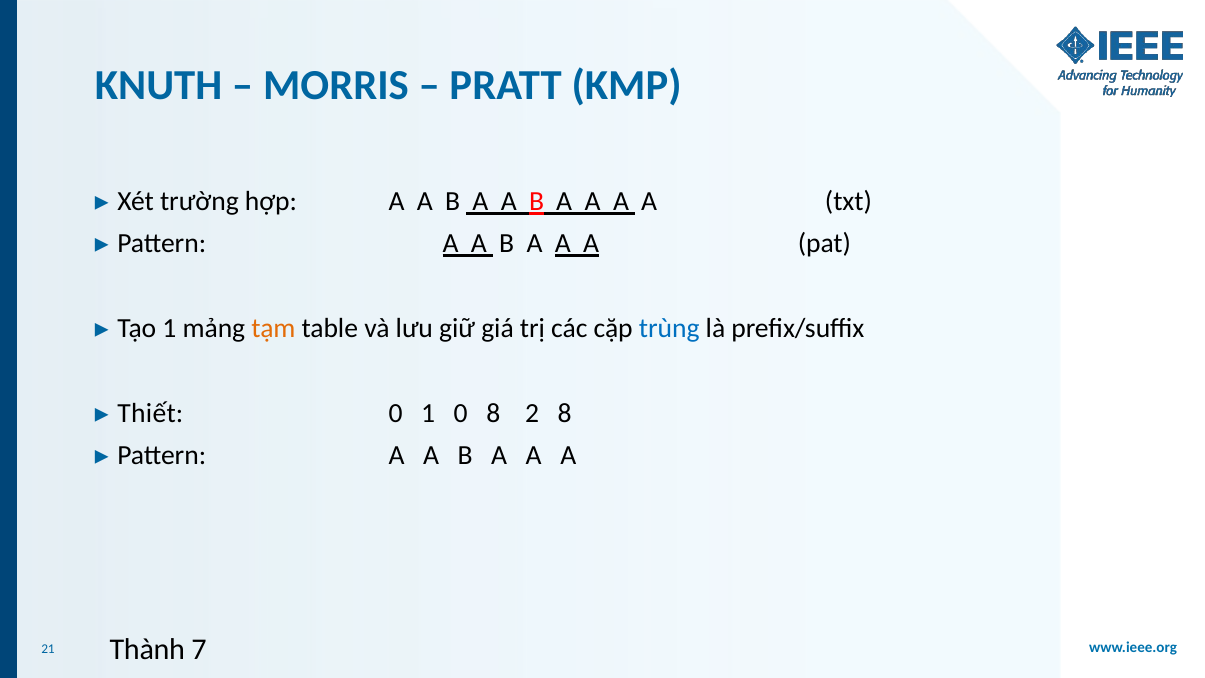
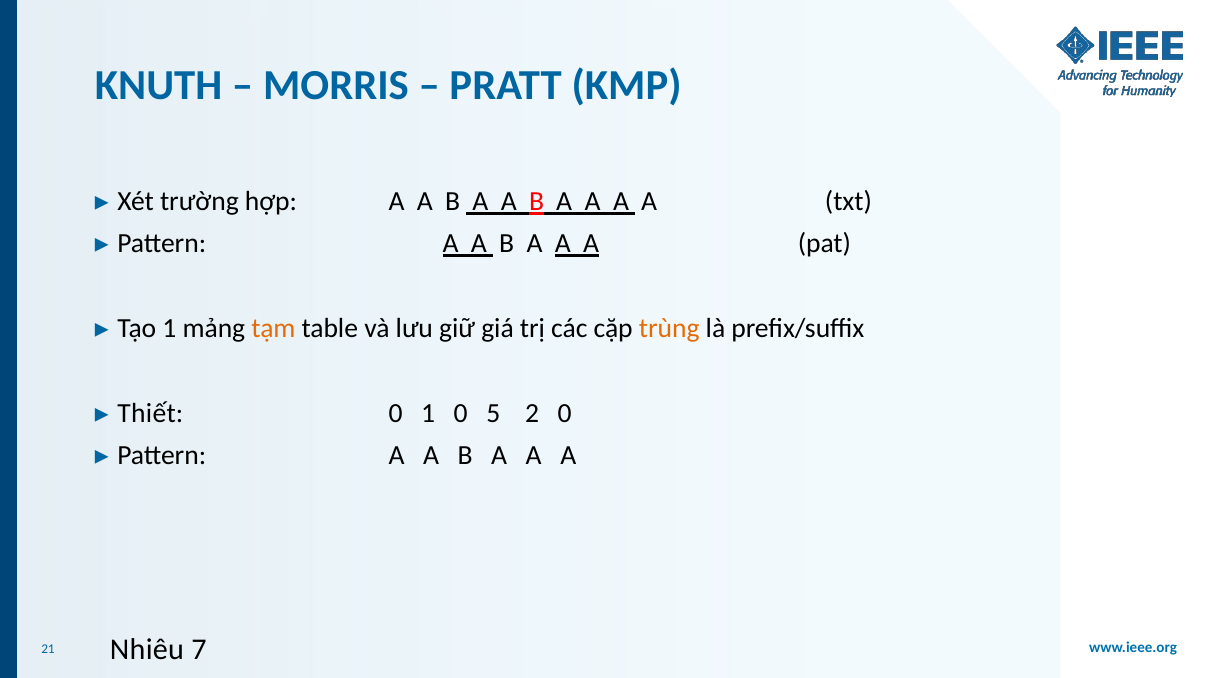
trùng colour: blue -> orange (669, 328)
0 8: 8 -> 5 (493, 413)
2 8: 8 -> 0 (565, 413)
Thành: Thành -> Nhiêu (147, 649)
